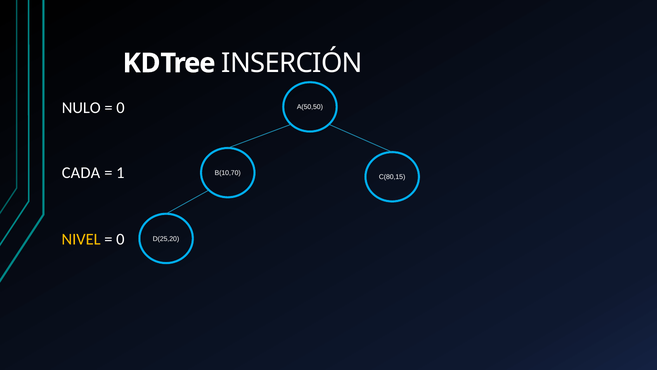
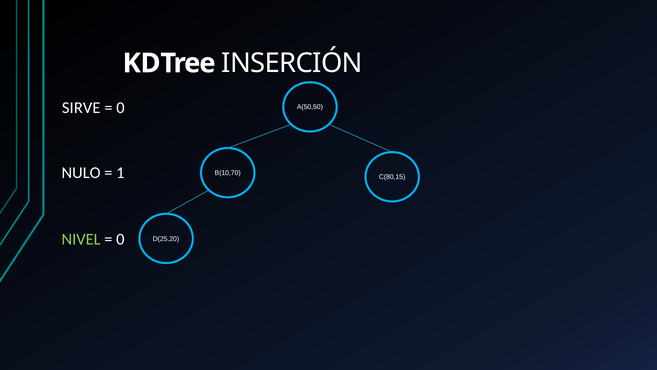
NULO: NULO -> SIRVE (81, 108)
CADA: CADA -> NULO (81, 173)
NIVEL colour: yellow -> light green (81, 239)
